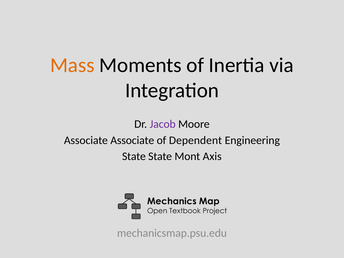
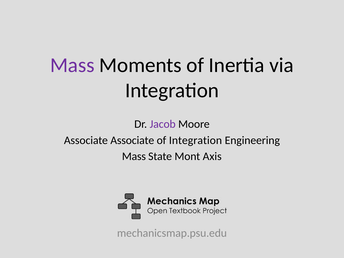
Mass colour: orange -> purple (72, 65)
of Dependent: Dependent -> Integration (195, 140)
State: State -> Mass (134, 156)
